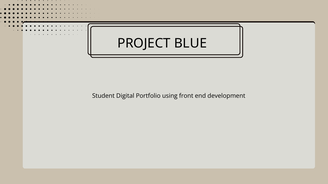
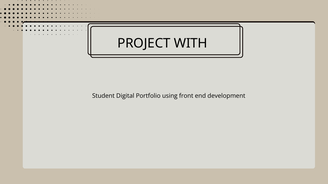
BLUE: BLUE -> WITH (191, 43)
